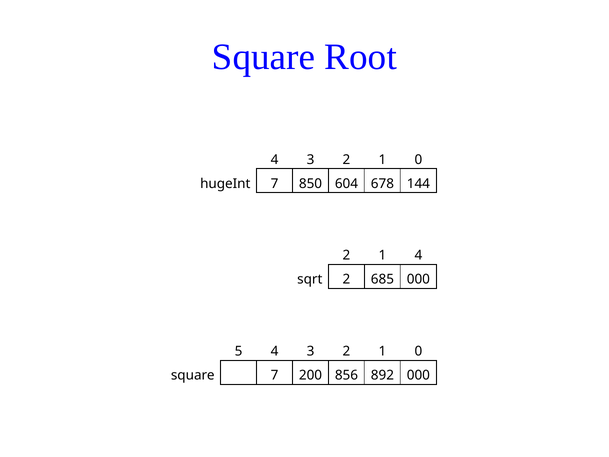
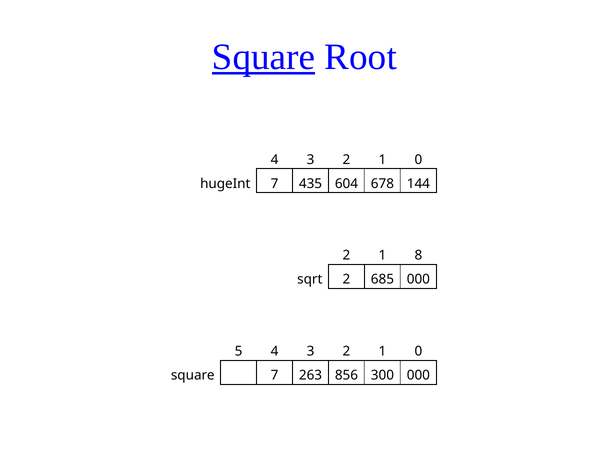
Square underline: none -> present (264, 57)
850: 850 -> 435 (311, 183)
1 4: 4 -> 8 (418, 255)
200: 200 -> 263 (311, 375)
892: 892 -> 300 (382, 375)
